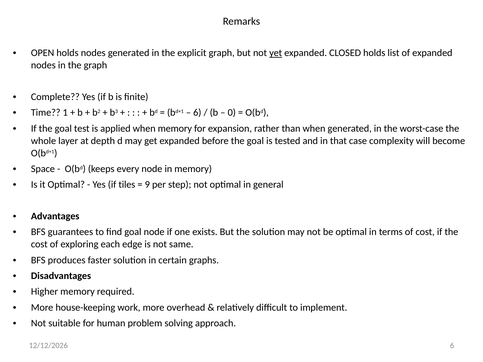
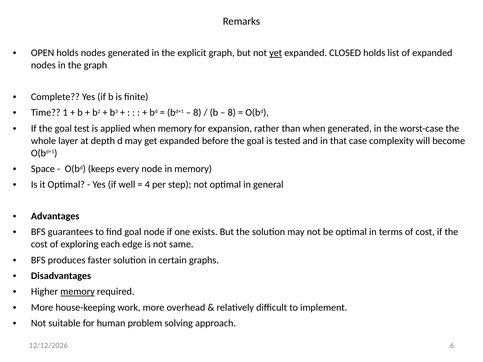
6: 6 -> 8 (197, 113)
0: 0 -> 8 (232, 113)
tiles: tiles -> well (127, 185)
9: 9 -> 4 (147, 185)
memory underline: none -> present (78, 292)
